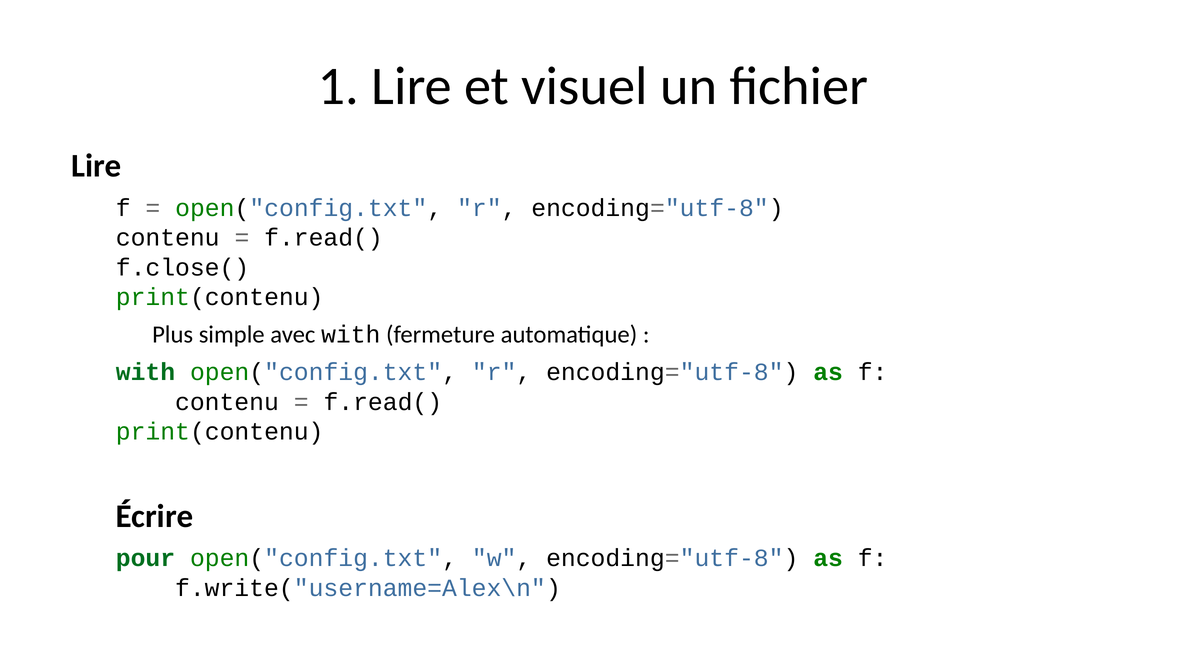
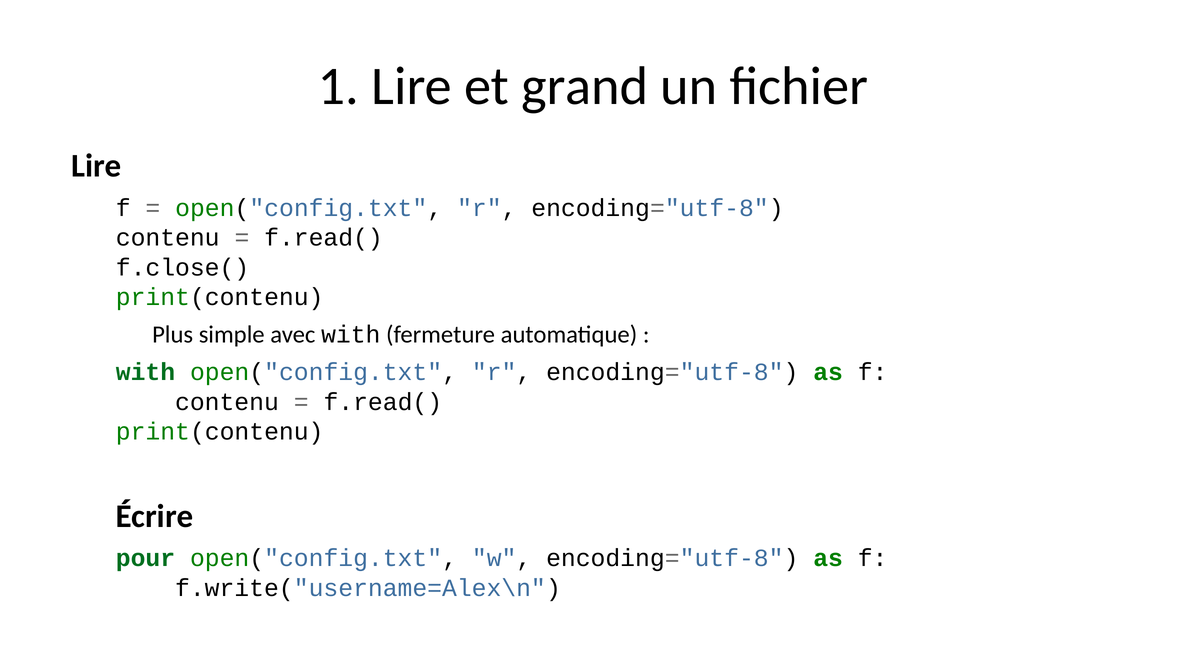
visuel: visuel -> grand (585, 86)
